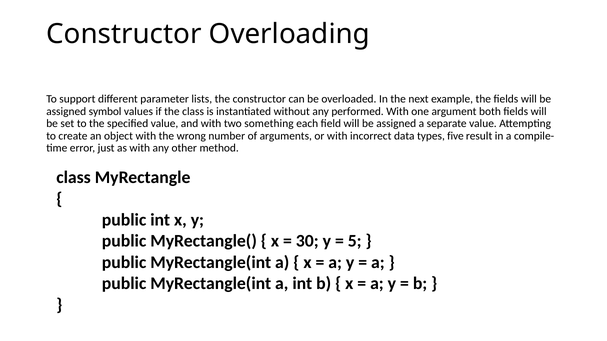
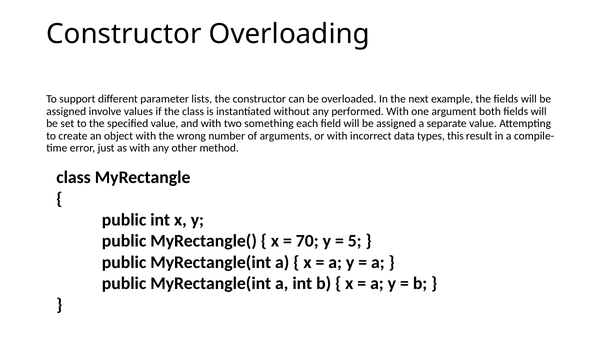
symbol: symbol -> involve (105, 112)
five: five -> this (455, 136)
30: 30 -> 70 (307, 241)
